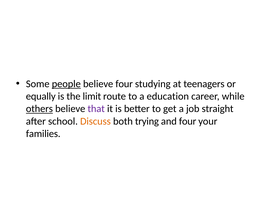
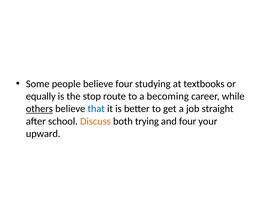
people underline: present -> none (66, 84)
teenagers: teenagers -> textbooks (204, 84)
limit: limit -> stop (92, 96)
education: education -> becoming (168, 96)
that colour: purple -> blue (96, 108)
families: families -> upward (43, 133)
